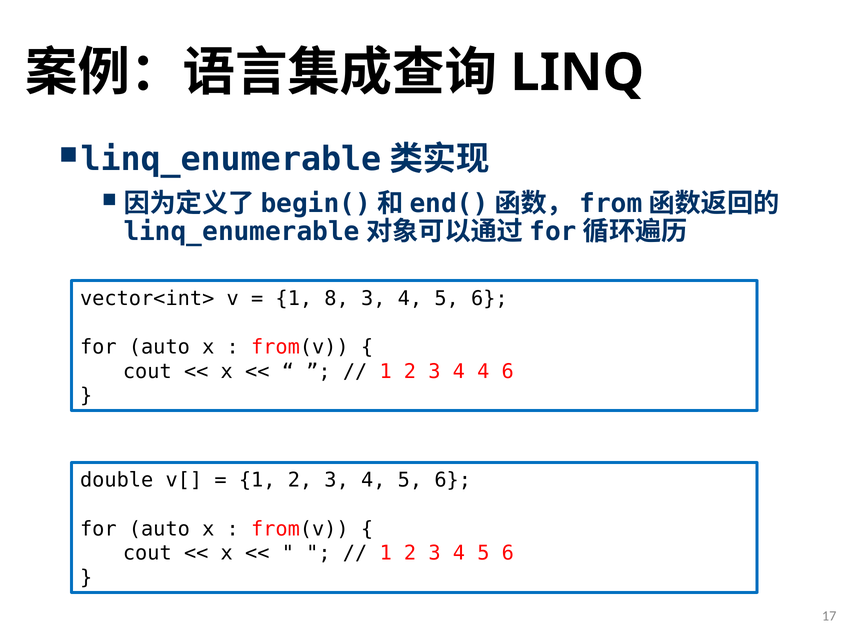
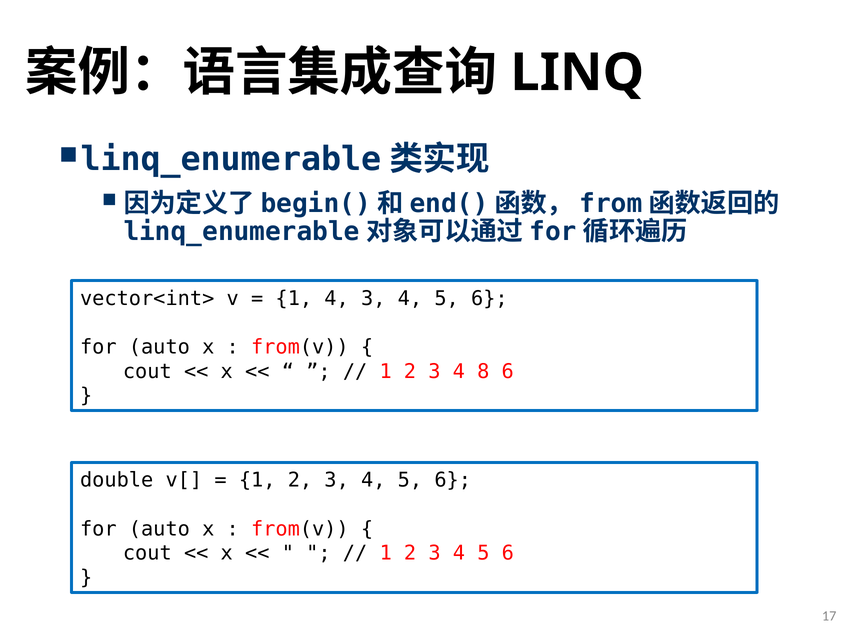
1 8: 8 -> 4 (337, 299)
4 4: 4 -> 8 (483, 372)
